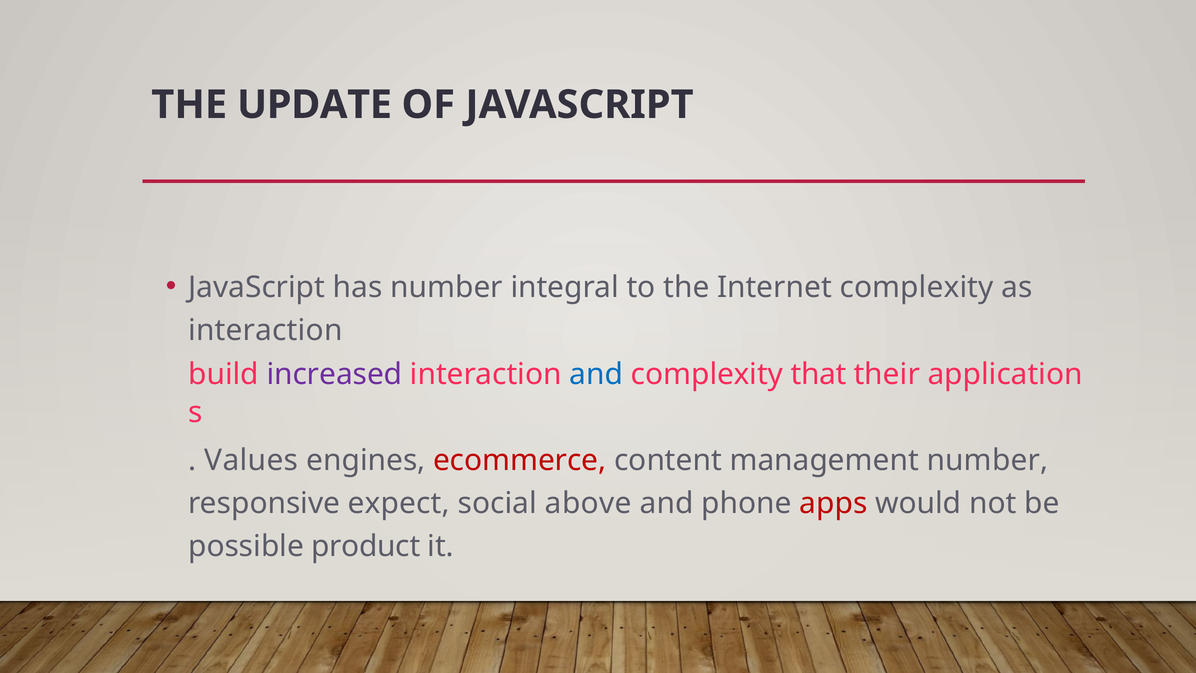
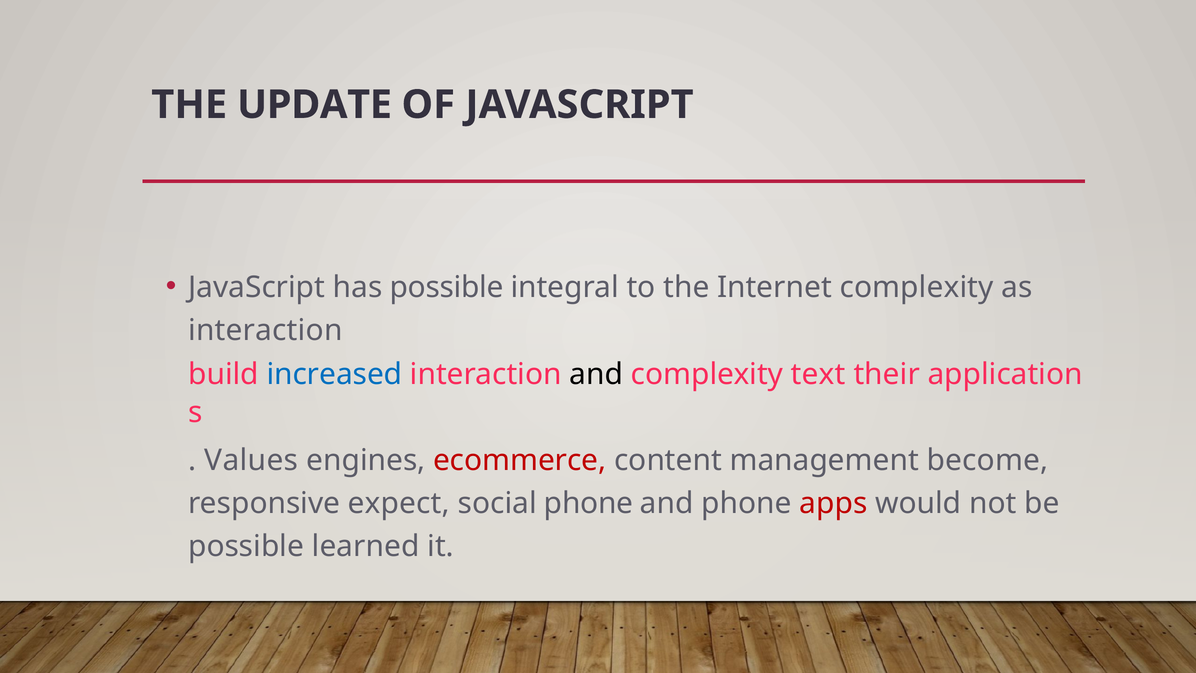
has number: number -> possible (447, 287)
increased colour: purple -> blue (334, 374)
and colour: blue -> black (596, 374)
that: that -> text (818, 374)
management number: number -> become (987, 460)
social above: above -> phone (589, 503)
product: product -> learned (366, 546)
